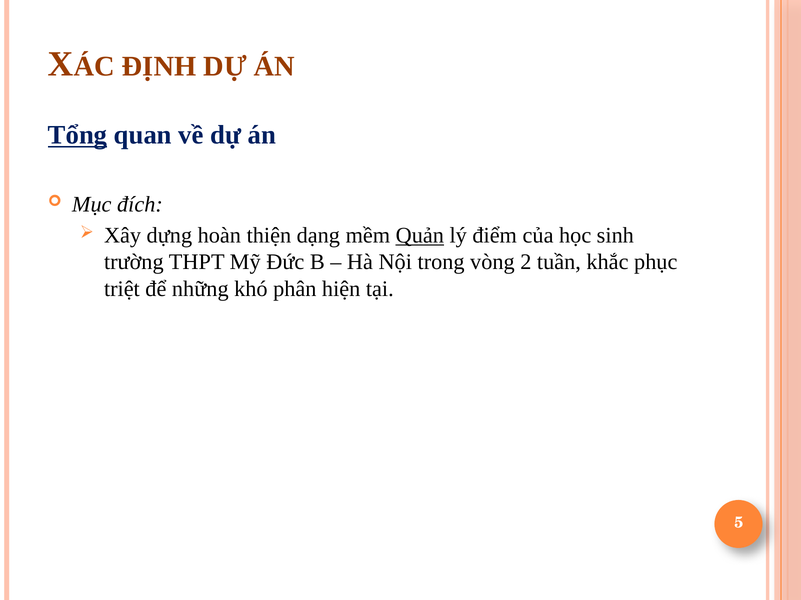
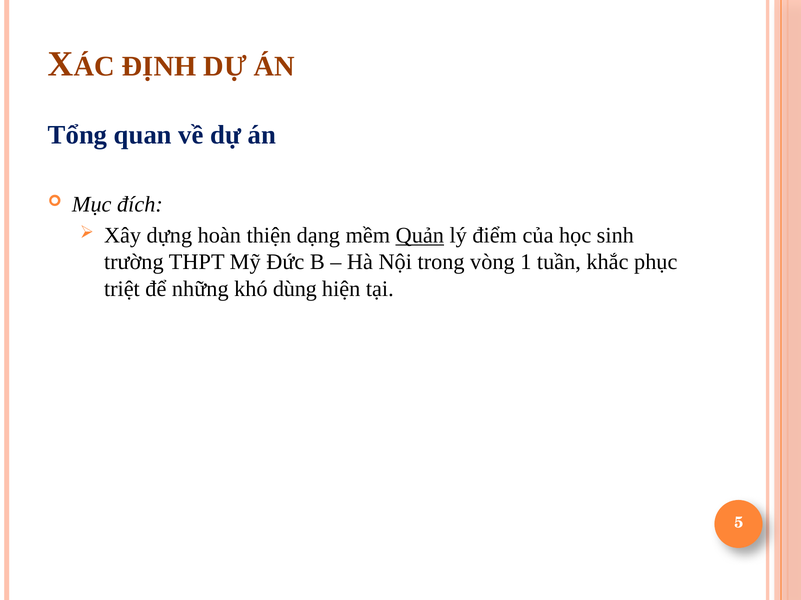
Tổng underline: present -> none (78, 135)
2: 2 -> 1 (526, 262)
phân: phân -> dùng (295, 289)
